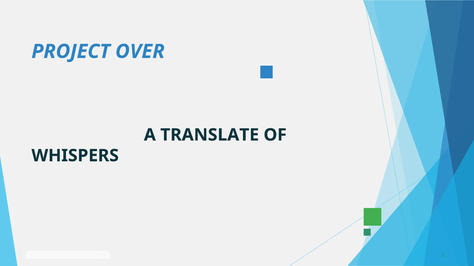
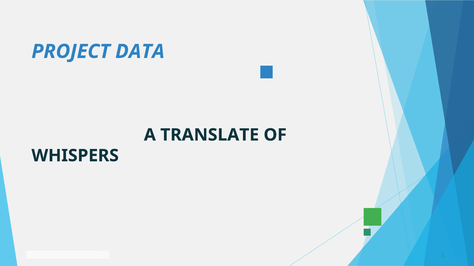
OVER: OVER -> DATA (140, 52)
